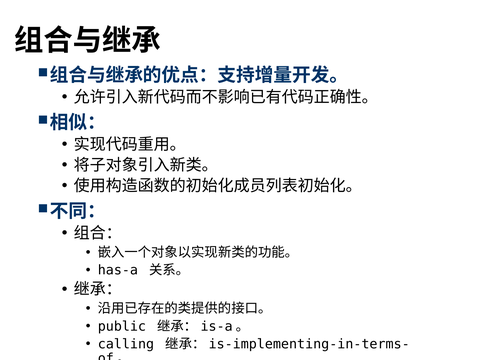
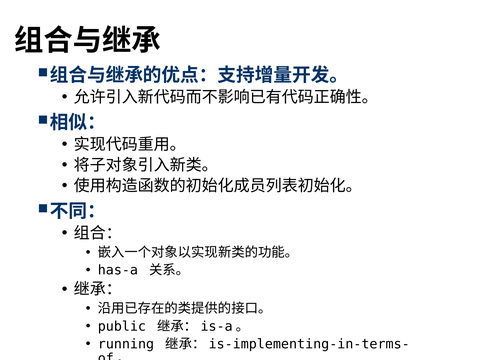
calling: calling -> running (126, 344)
